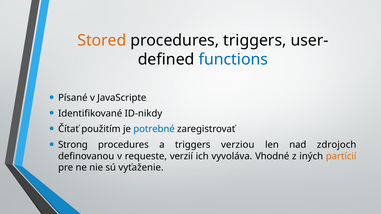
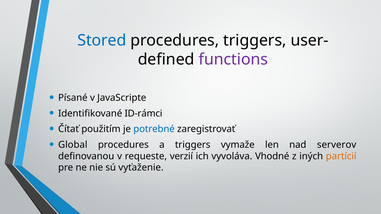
Stored colour: orange -> blue (102, 40)
functions colour: blue -> purple (233, 59)
ID-nikdy: ID-nikdy -> ID-rámci (143, 114)
Strong: Strong -> Global (73, 145)
verziou: verziou -> vymaže (238, 145)
zdrojoch: zdrojoch -> serverov (337, 145)
